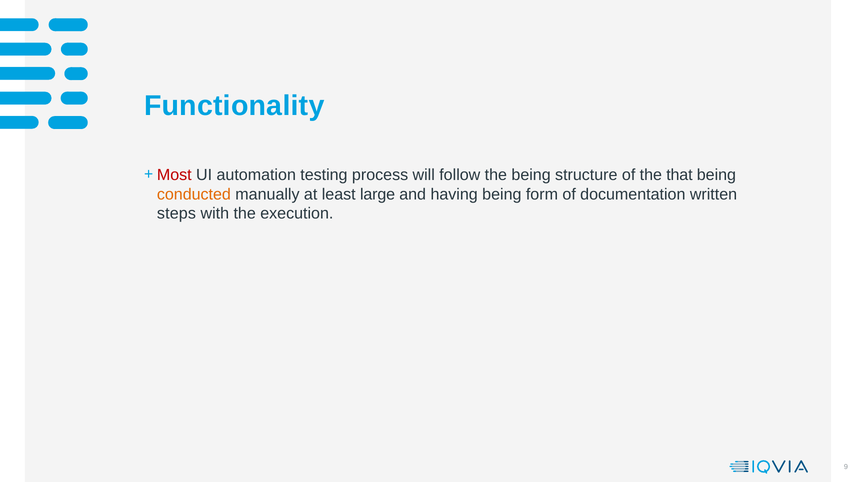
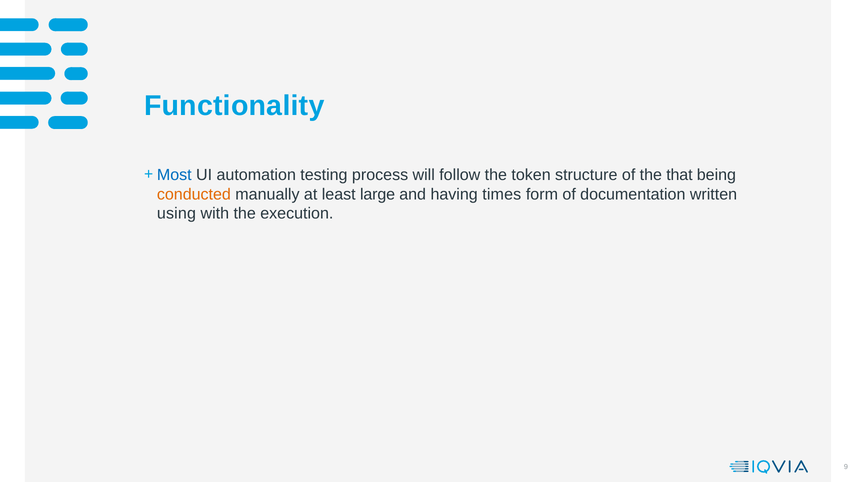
Most colour: red -> blue (174, 175)
the being: being -> token (531, 175)
having being: being -> times (502, 194)
steps: steps -> using (176, 213)
